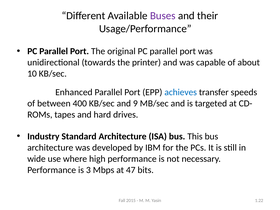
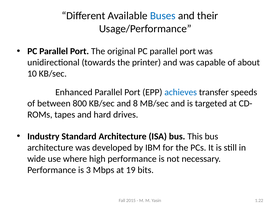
Buses colour: purple -> blue (163, 16)
400: 400 -> 800 (80, 103)
9: 9 -> 8 (135, 103)
47: 47 -> 19 (131, 170)
